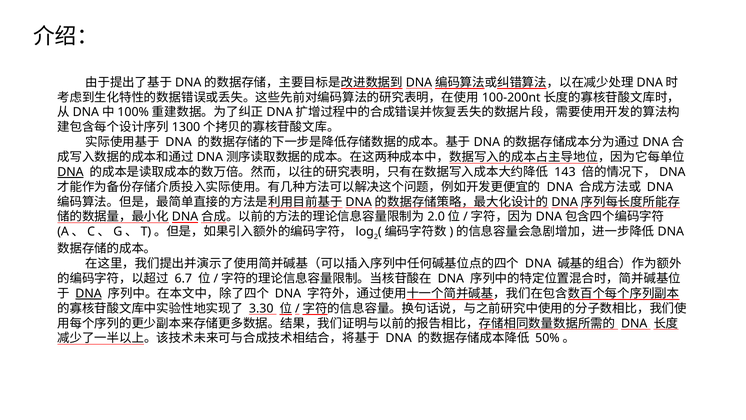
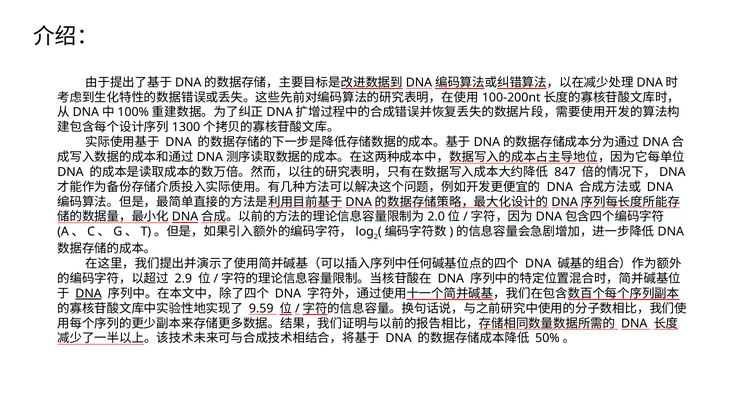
DNA underline: present -> none (70, 172)
143: 143 -> 847 (565, 172)
6.7: 6.7 -> 2.9 (183, 278)
3.30: 3.30 -> 9.59 (261, 308)
